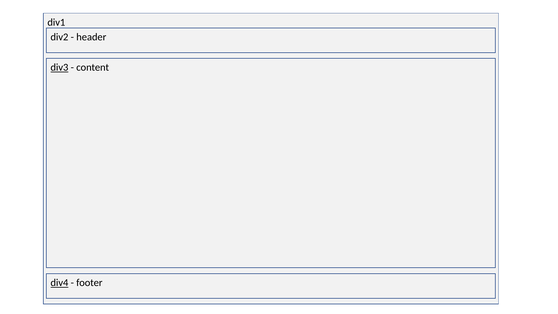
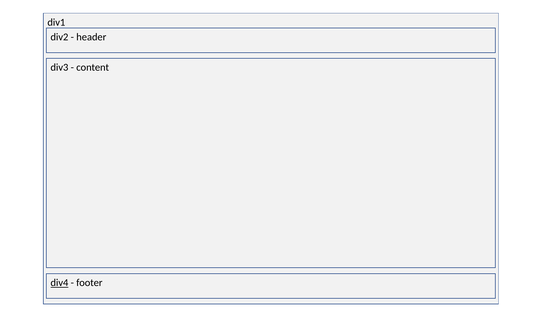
div3 underline: present -> none (59, 67)
